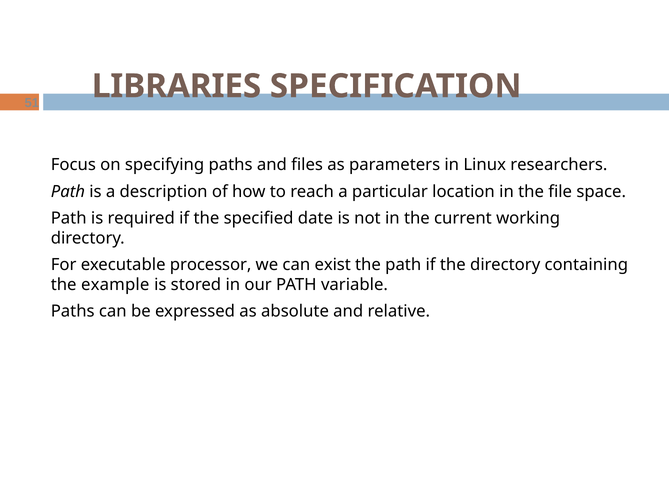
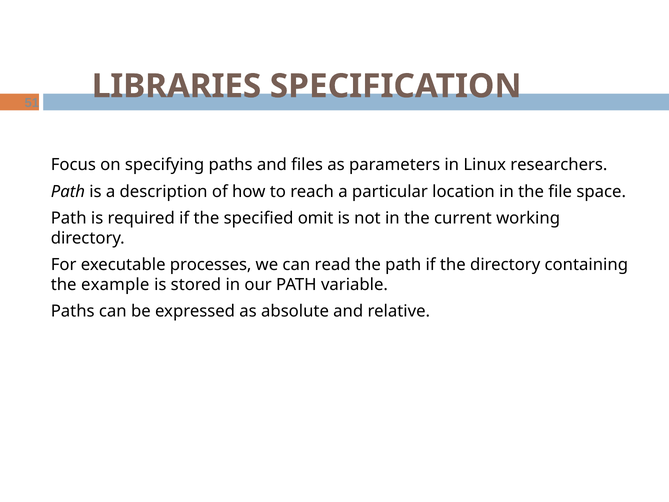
date: date -> omit (316, 218)
processor: processor -> processes (211, 265)
exist: exist -> read (333, 265)
